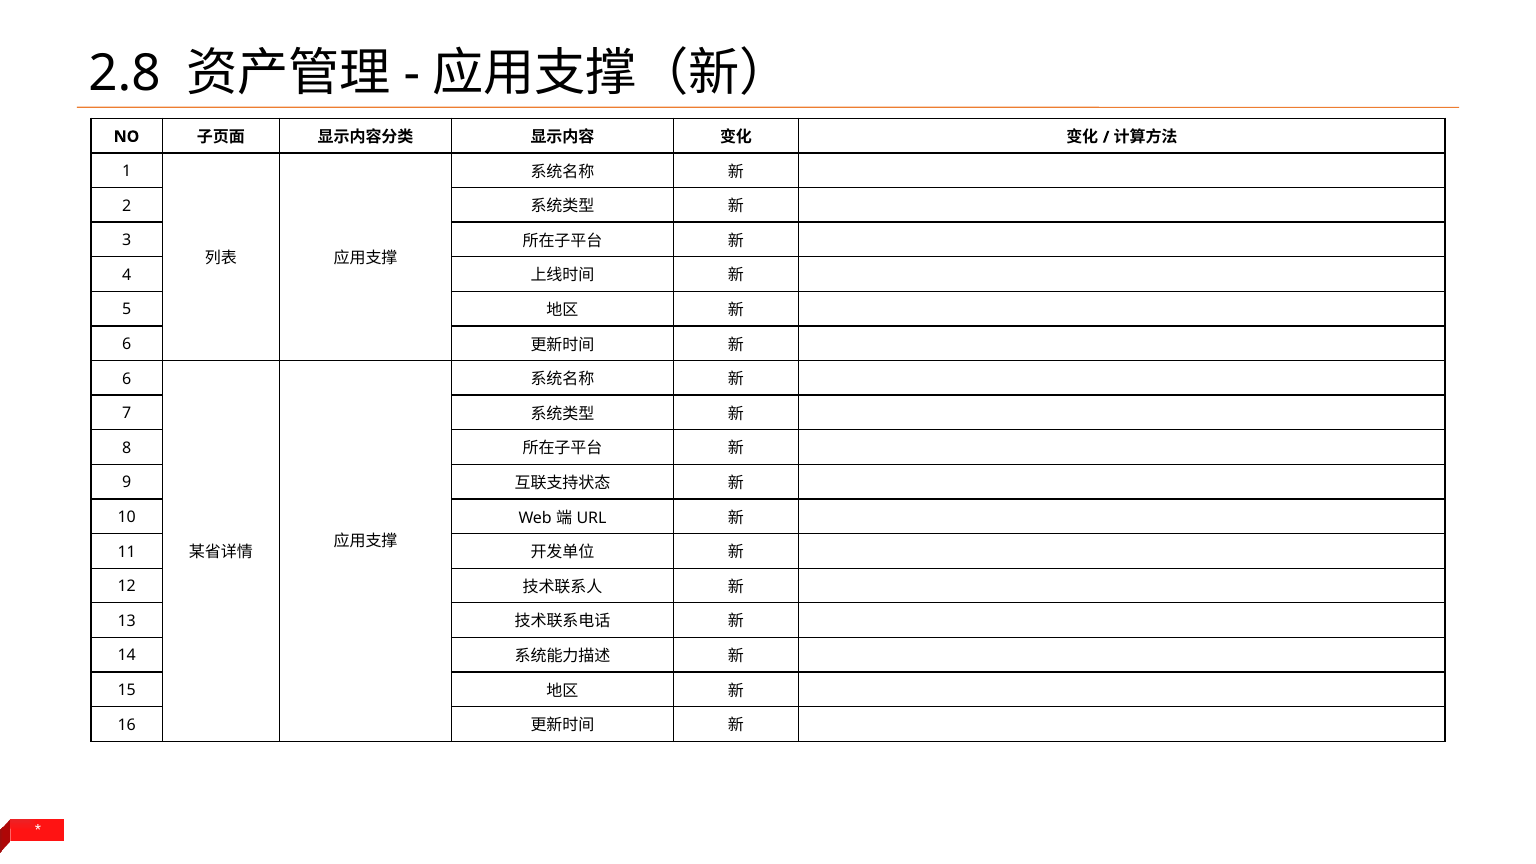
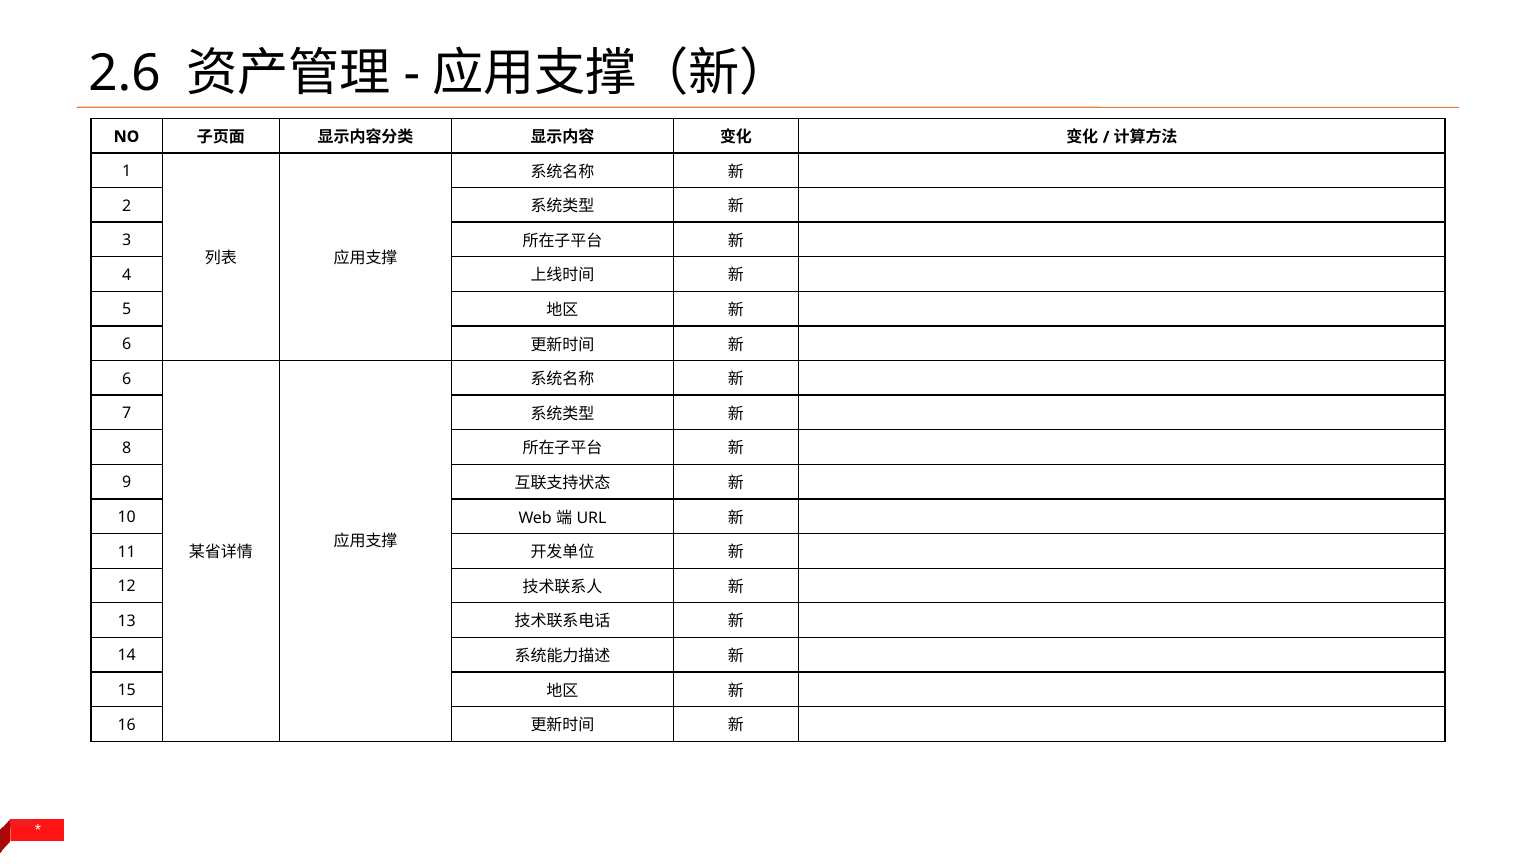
2.8: 2.8 -> 2.6 (124, 73)
